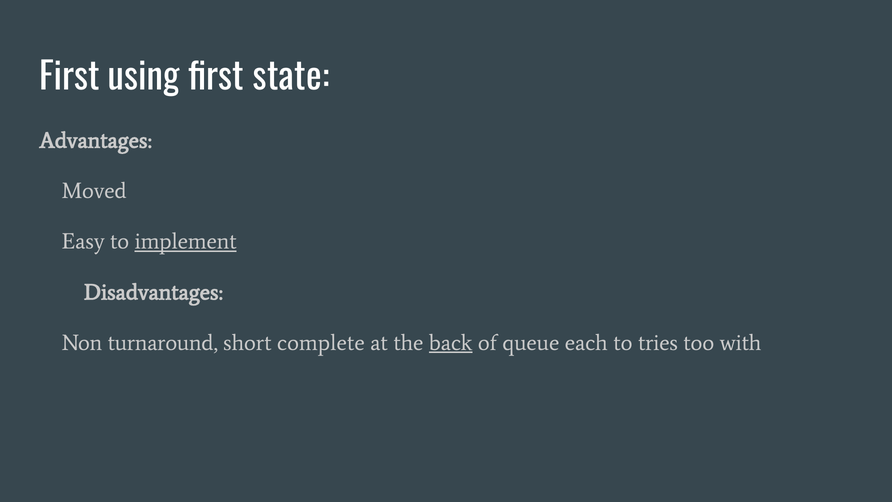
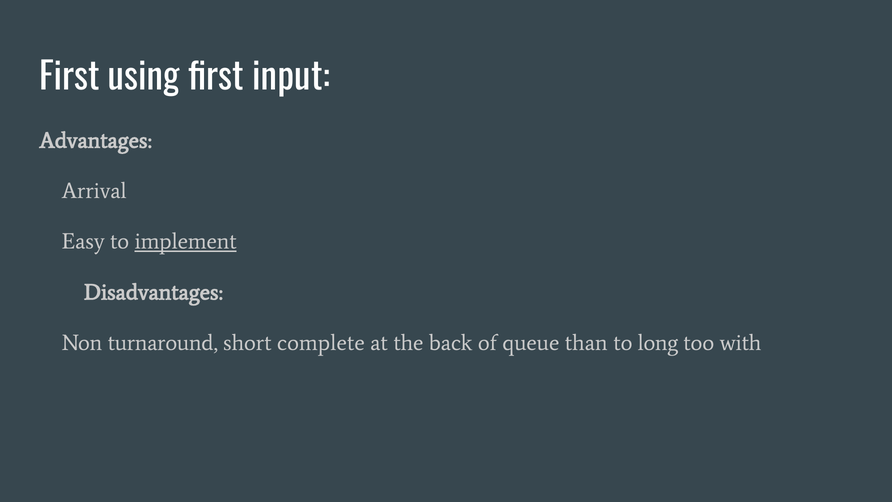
state: state -> input (291, 77)
Moved: Moved -> Arrival (94, 191)
back underline: present -> none (451, 343)
each: each -> than (586, 343)
tries: tries -> long (658, 343)
